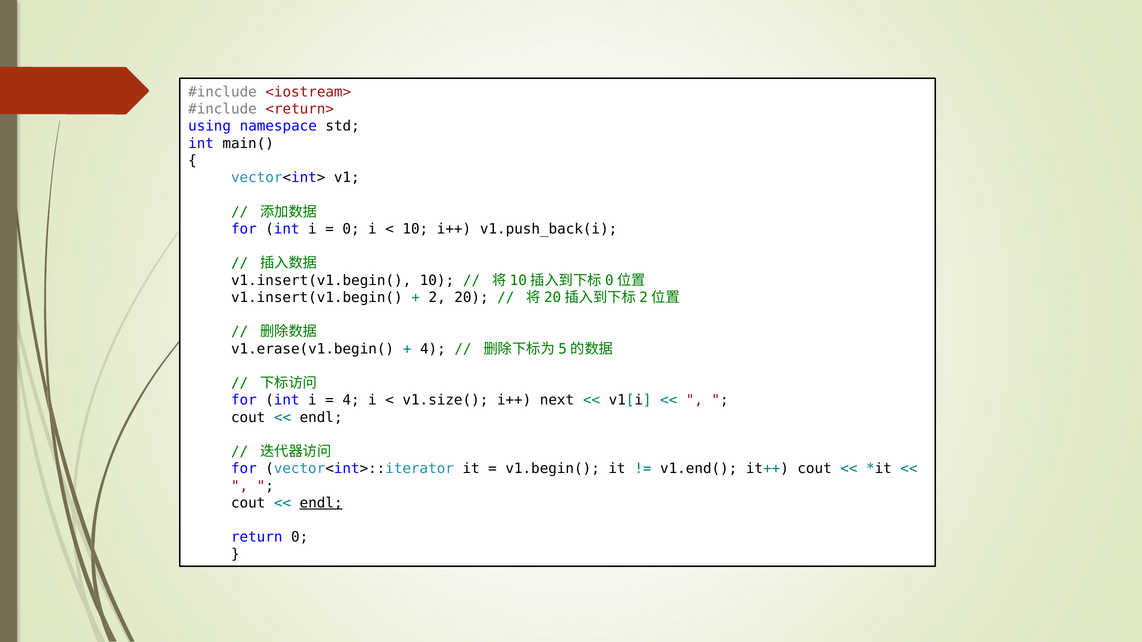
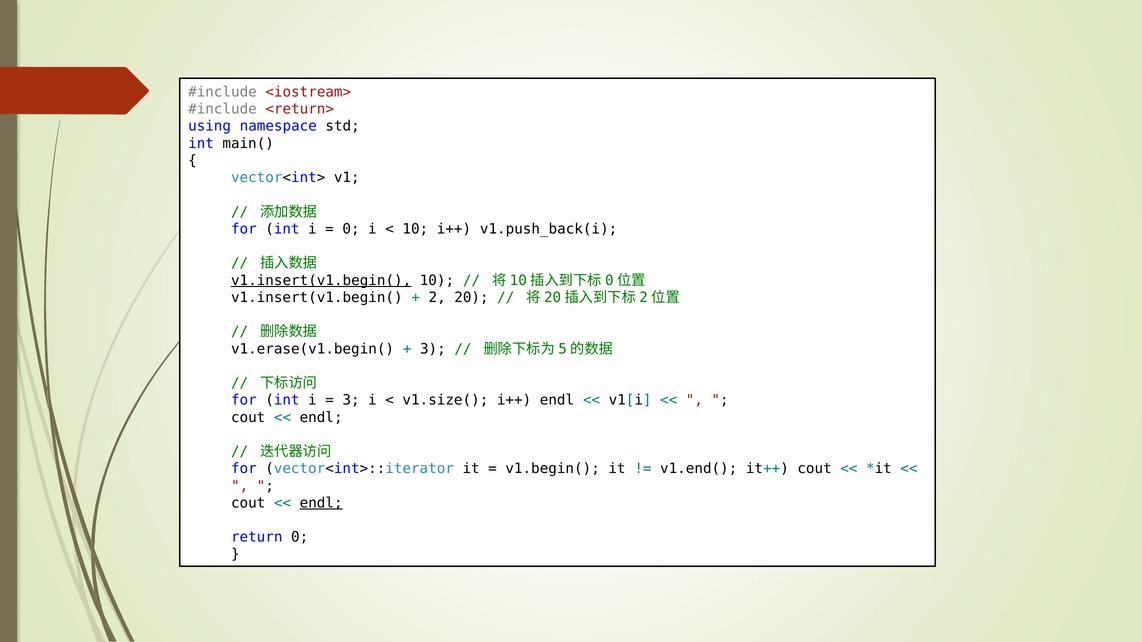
v1.insert(v1.begin( underline: none -> present (321, 281)
4: 4 -> 3 (433, 349)
4: 4 -> 3 (351, 400)
i++ next: next -> endl (557, 400)
